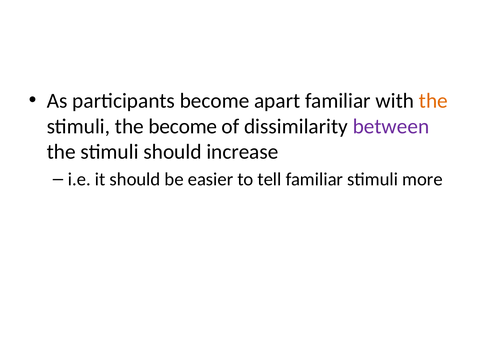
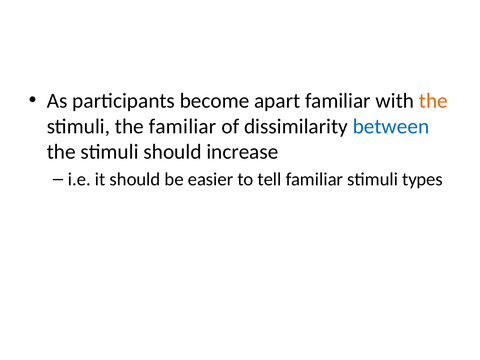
the become: become -> familiar (183, 126)
between colour: purple -> blue (391, 126)
more: more -> types (423, 179)
